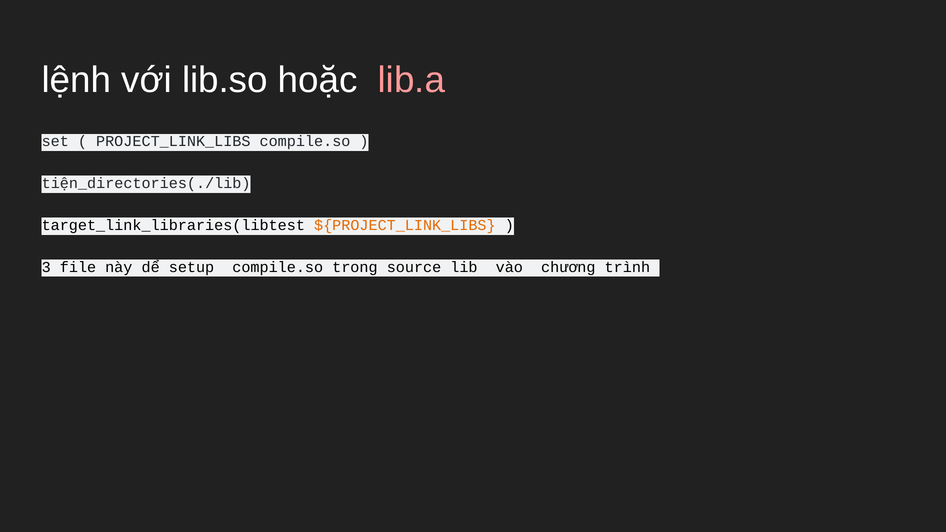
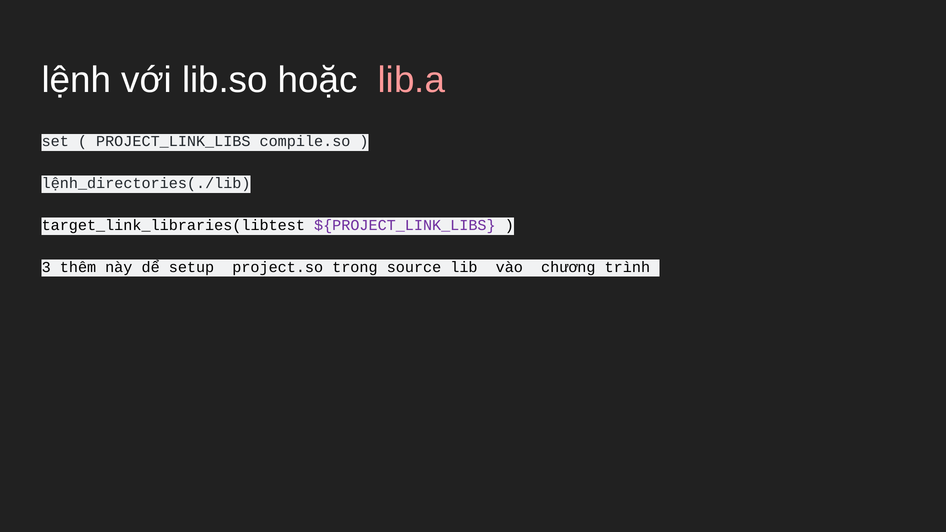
tiện_directories(./lib: tiện_directories(./lib -> lệnh_directories(./lib (146, 183)
${PROJECT_LINK_LIBS colour: orange -> purple (405, 225)
file: file -> thêm (78, 267)
setup compile.so: compile.so -> project.so (278, 267)
